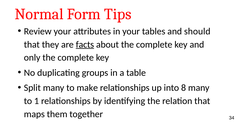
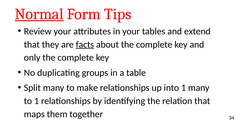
Normal underline: none -> present (39, 14)
should: should -> extend (197, 31)
into 8: 8 -> 1 (184, 88)
